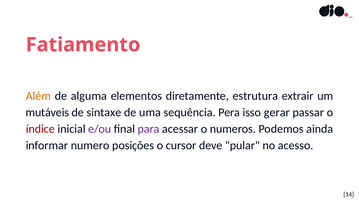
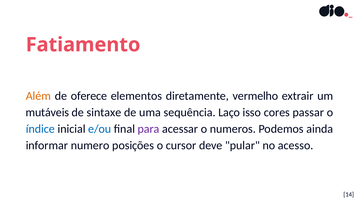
alguma: alguma -> oferece (89, 96)
estrutura: estrutura -> vermelho (255, 96)
Pera: Pera -> Laço (229, 112)
gerar: gerar -> cores (277, 112)
índice colour: red -> blue (40, 129)
e/ou colour: purple -> blue (100, 129)
